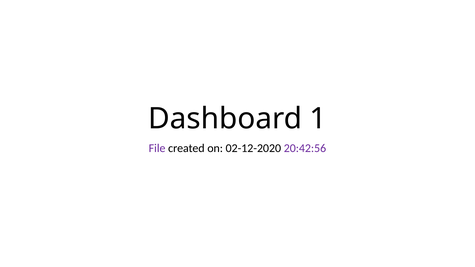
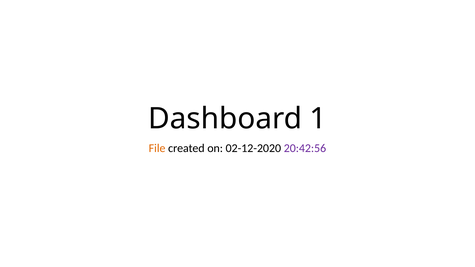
File colour: purple -> orange (157, 148)
